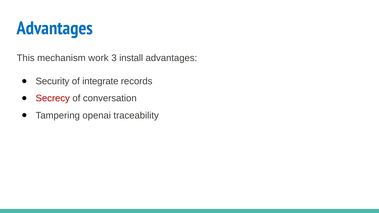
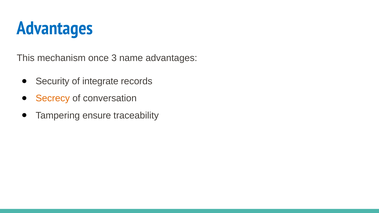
work: work -> once (98, 58)
install: install -> name (131, 58)
Secrecy colour: red -> orange (53, 98)
openai: openai -> ensure (97, 115)
